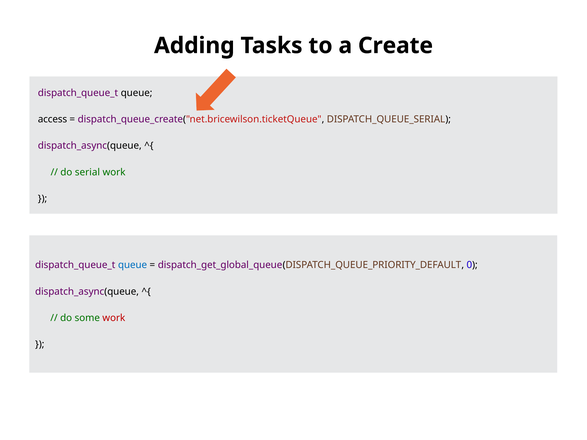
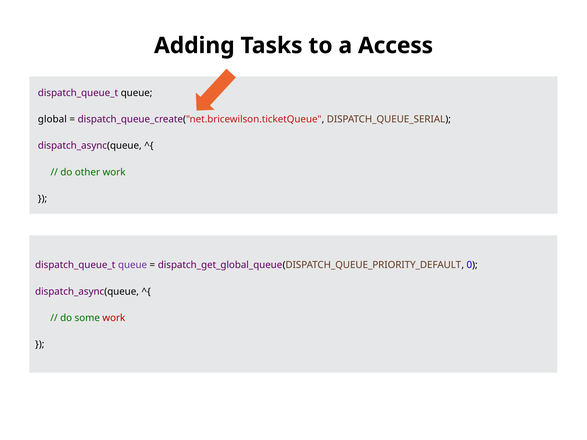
Create: Create -> Access (396, 46)
access: access -> global (52, 119)
serial: serial -> other (87, 172)
queue colour: blue -> purple (133, 265)
